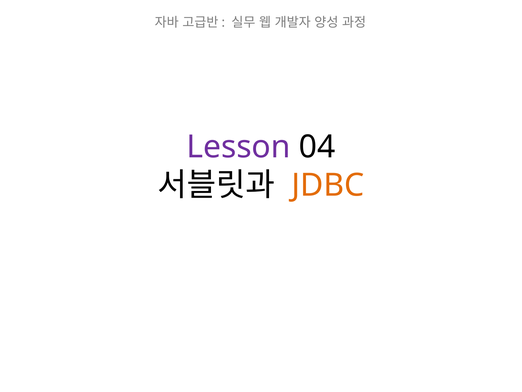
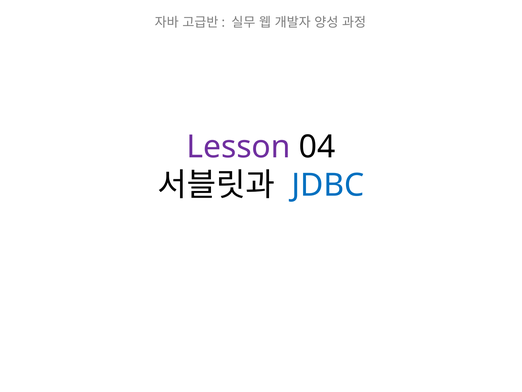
JDBC colour: orange -> blue (328, 185)
